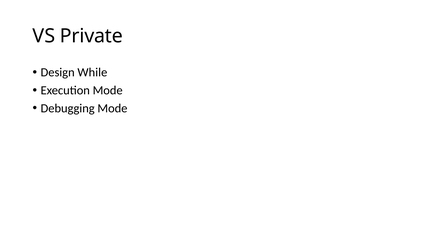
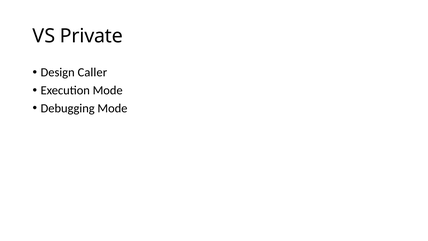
While: While -> Caller (92, 72)
